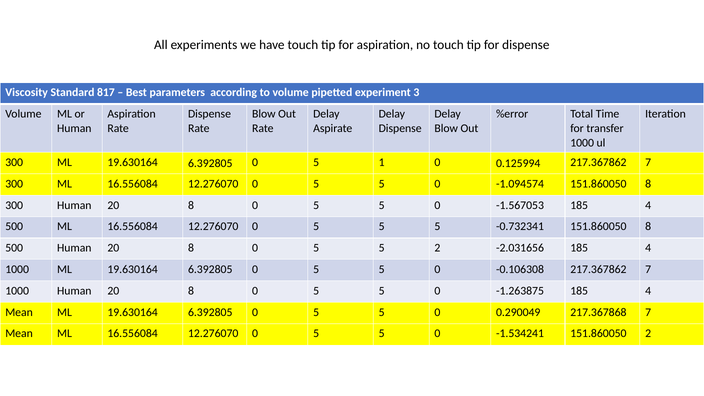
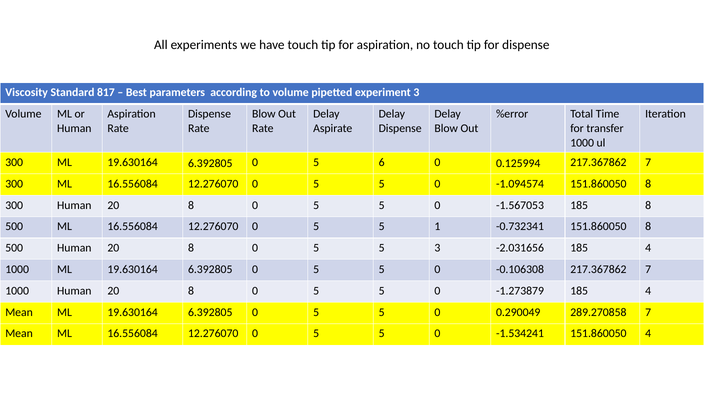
1: 1 -> 6 (382, 162)
-1.567053 185 4: 4 -> 8 (648, 205)
5 5 5: 5 -> 1 (437, 227)
5 2: 2 -> 3 (437, 248)
-1.263875: -1.263875 -> -1.273879 (520, 291)
217.367868: 217.367868 -> 289.270858 (598, 312)
151.860050 2: 2 -> 4 (648, 334)
